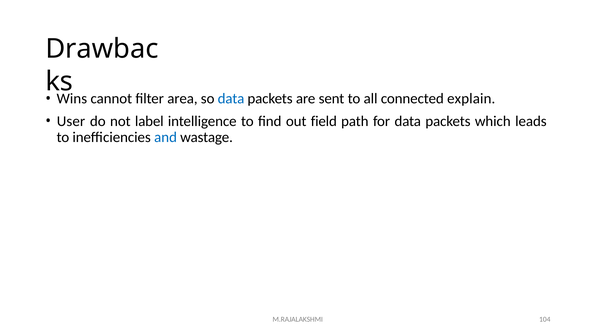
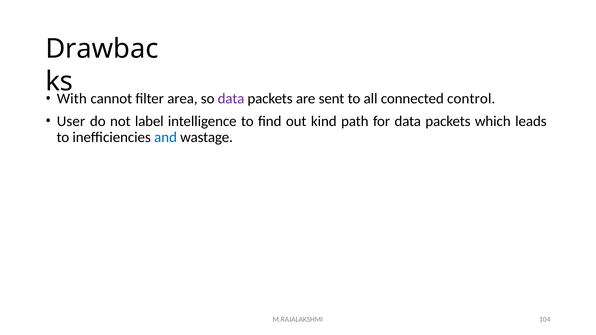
Wins: Wins -> With (72, 99)
data colour: blue -> purple (231, 99)
explain: explain -> control (471, 99)
field: field -> kind (324, 121)
